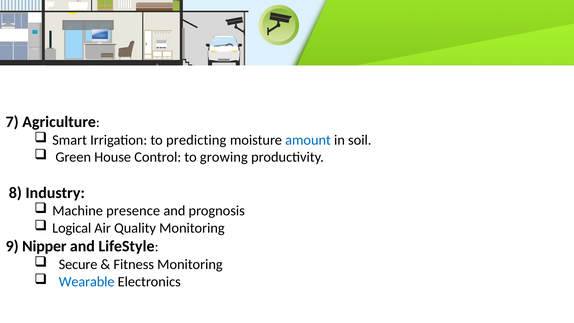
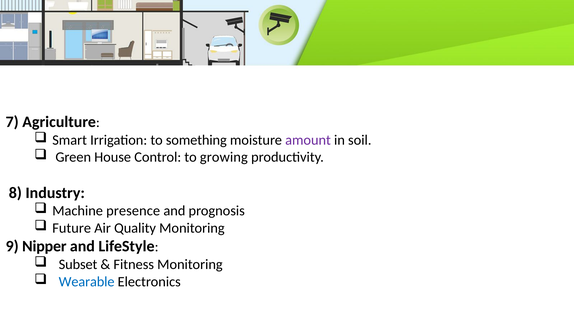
predicting: predicting -> something (196, 140)
amount colour: blue -> purple (308, 140)
Logical: Logical -> Future (72, 228)
Secure: Secure -> Subset (78, 264)
